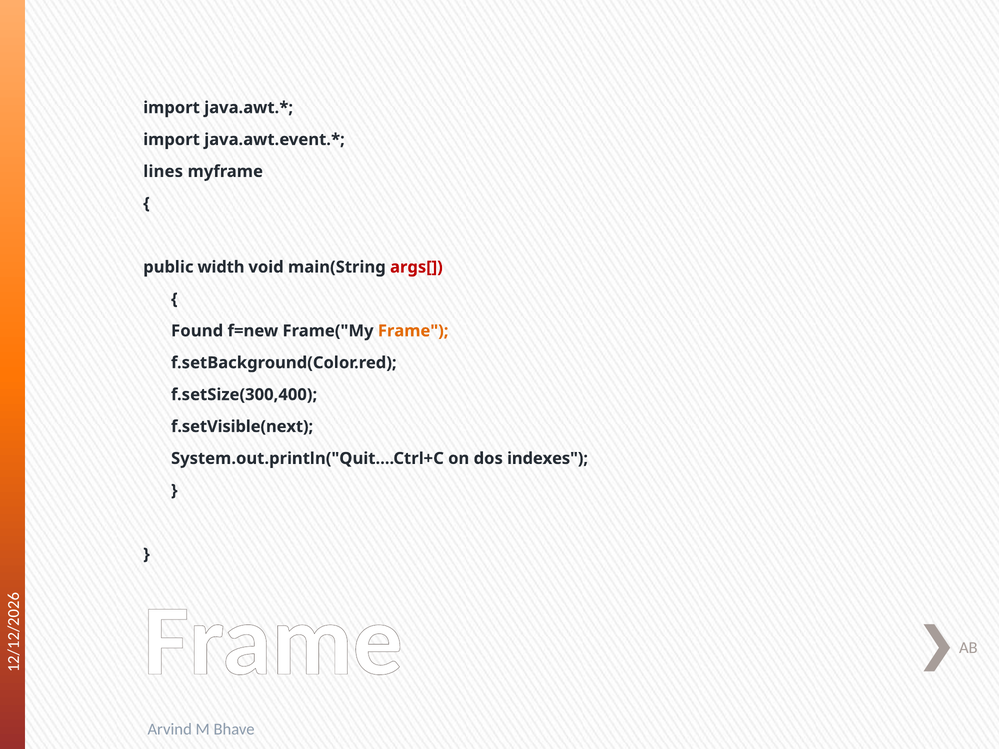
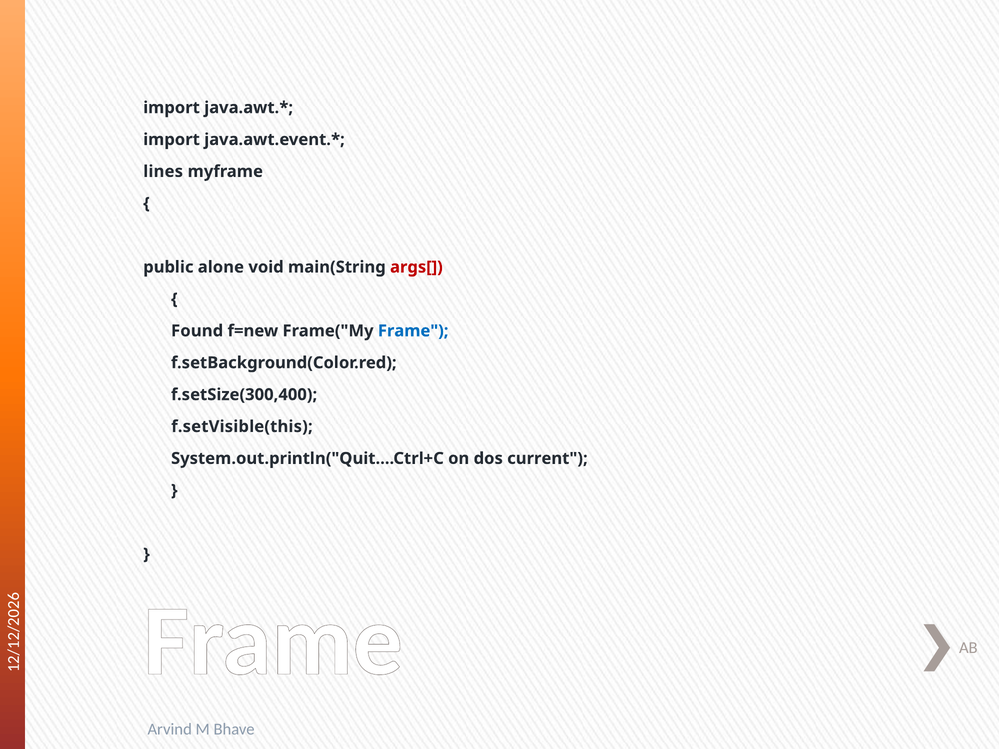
width: width -> alone (221, 267)
Frame colour: orange -> blue (413, 331)
f.setVisible(next: f.setVisible(next -> f.setVisible(this (242, 427)
indexes: indexes -> current (547, 459)
